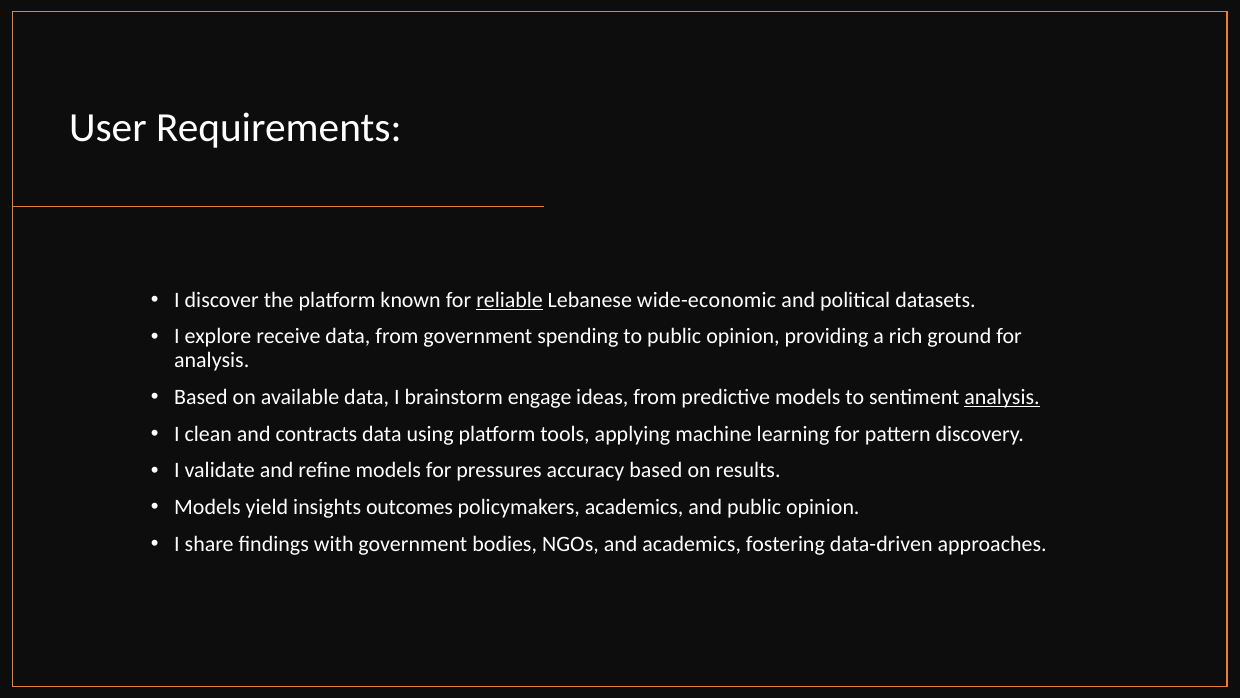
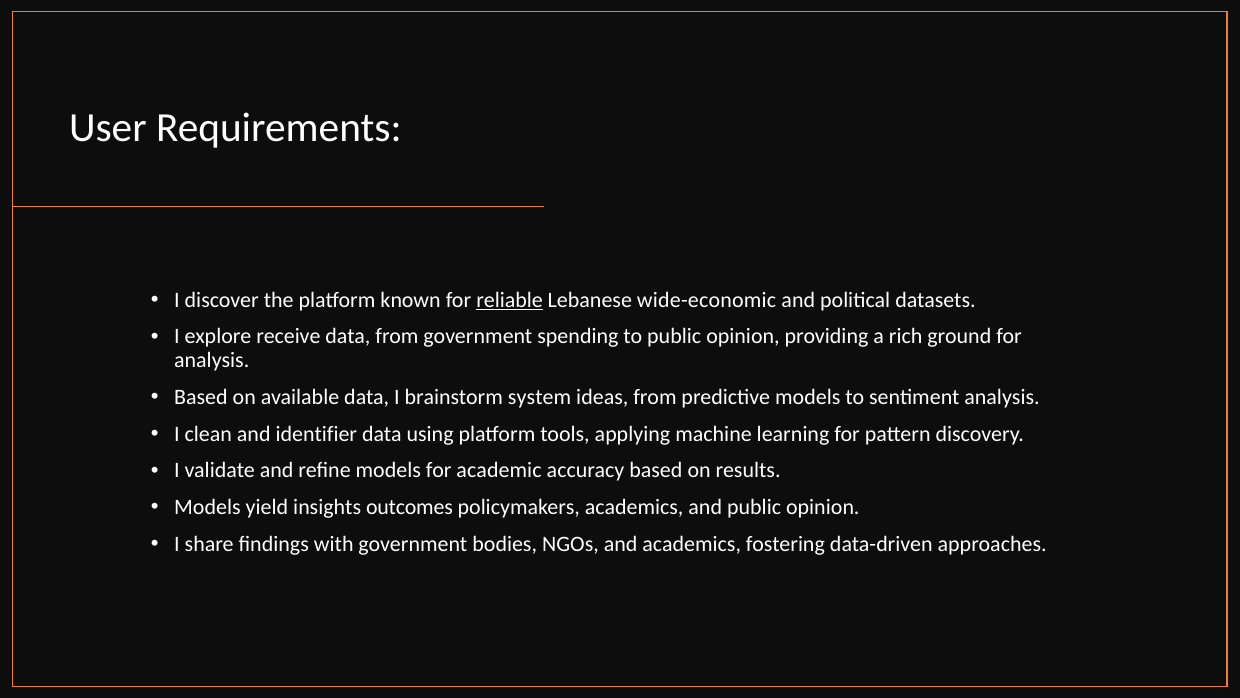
engage: engage -> system (540, 397)
analysis underline: present -> none (1002, 397)
contracts: contracts -> identifier (316, 434)
pressures: pressures -> academic (499, 470)
